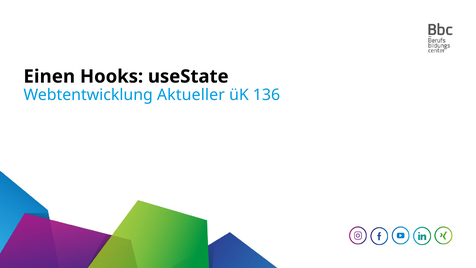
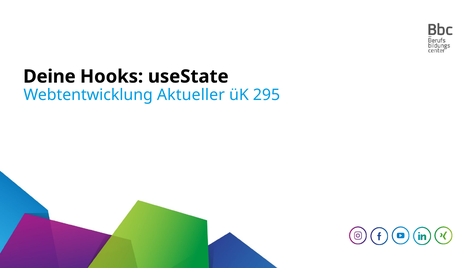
Einen: Einen -> Deine (49, 76)
136: 136 -> 295 (266, 95)
